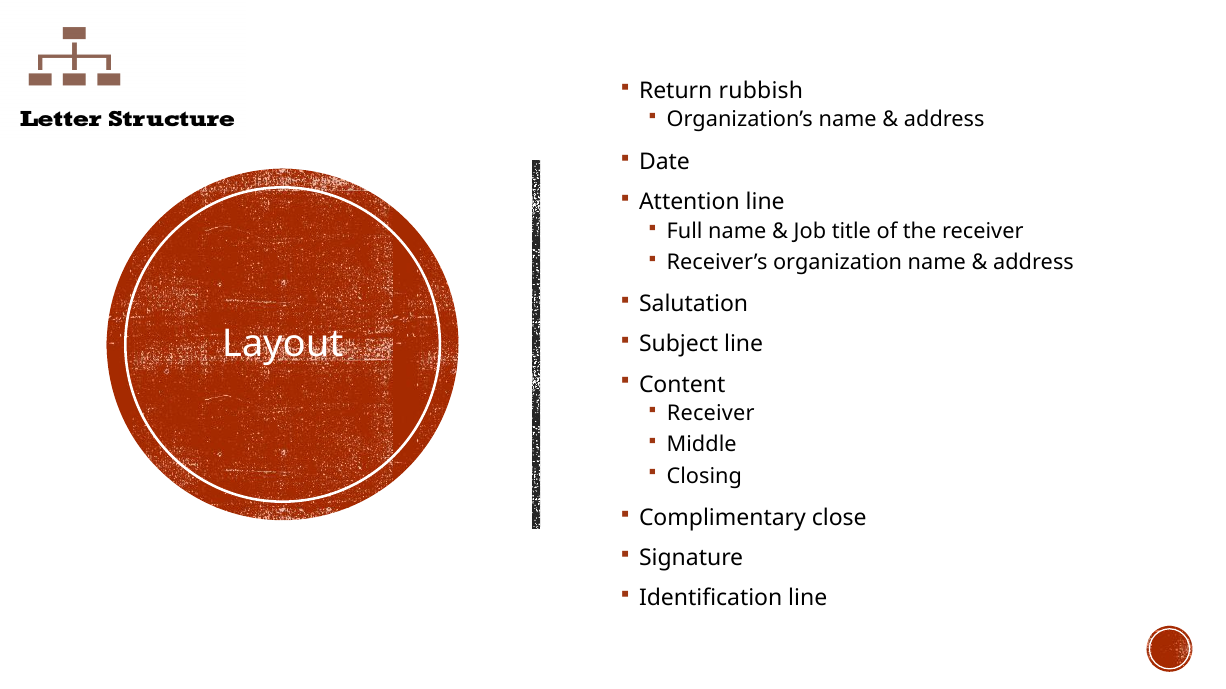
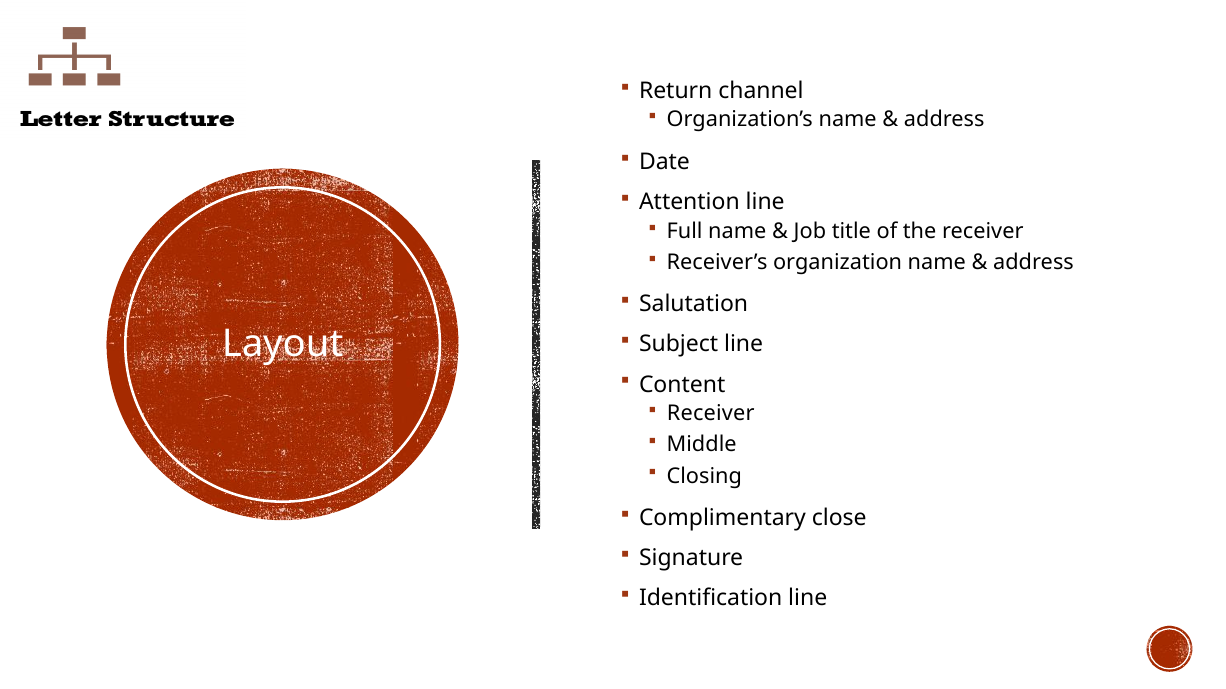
rubbish: rubbish -> channel (761, 91)
